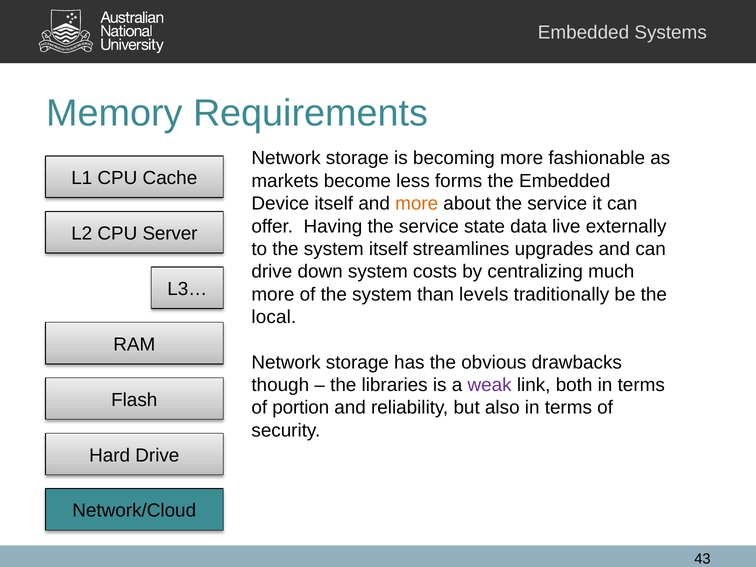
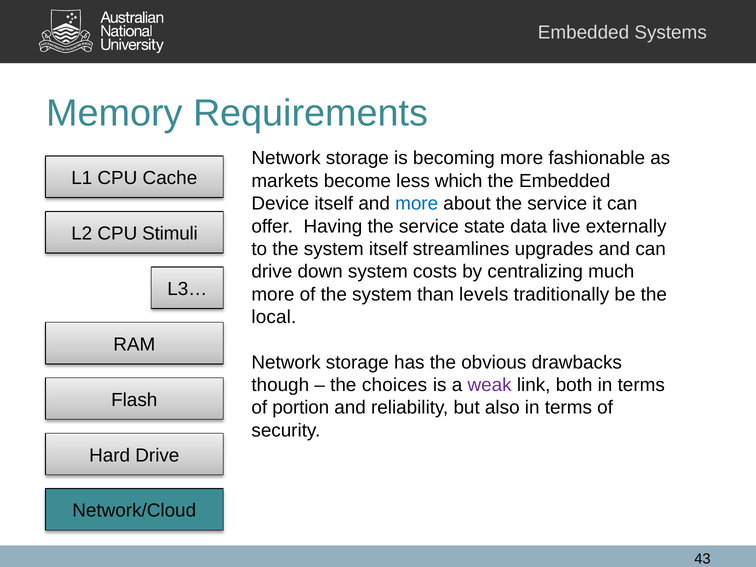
forms: forms -> which (459, 181)
more colour: orange -> blue (417, 204)
Server: Server -> Stimuli (170, 234)
libraries: libraries -> choices (395, 385)
